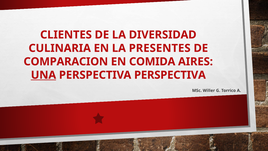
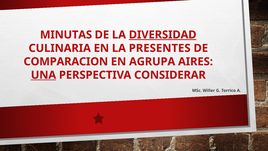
CLIENTES: CLIENTES -> MINUTAS (66, 35)
DIVERSIDAD underline: none -> present (163, 35)
COMIDA: COMIDA -> AGRUPA (152, 62)
PERSPECTIVA PERSPECTIVA: PERSPECTIVA -> CONSIDERAR (170, 75)
